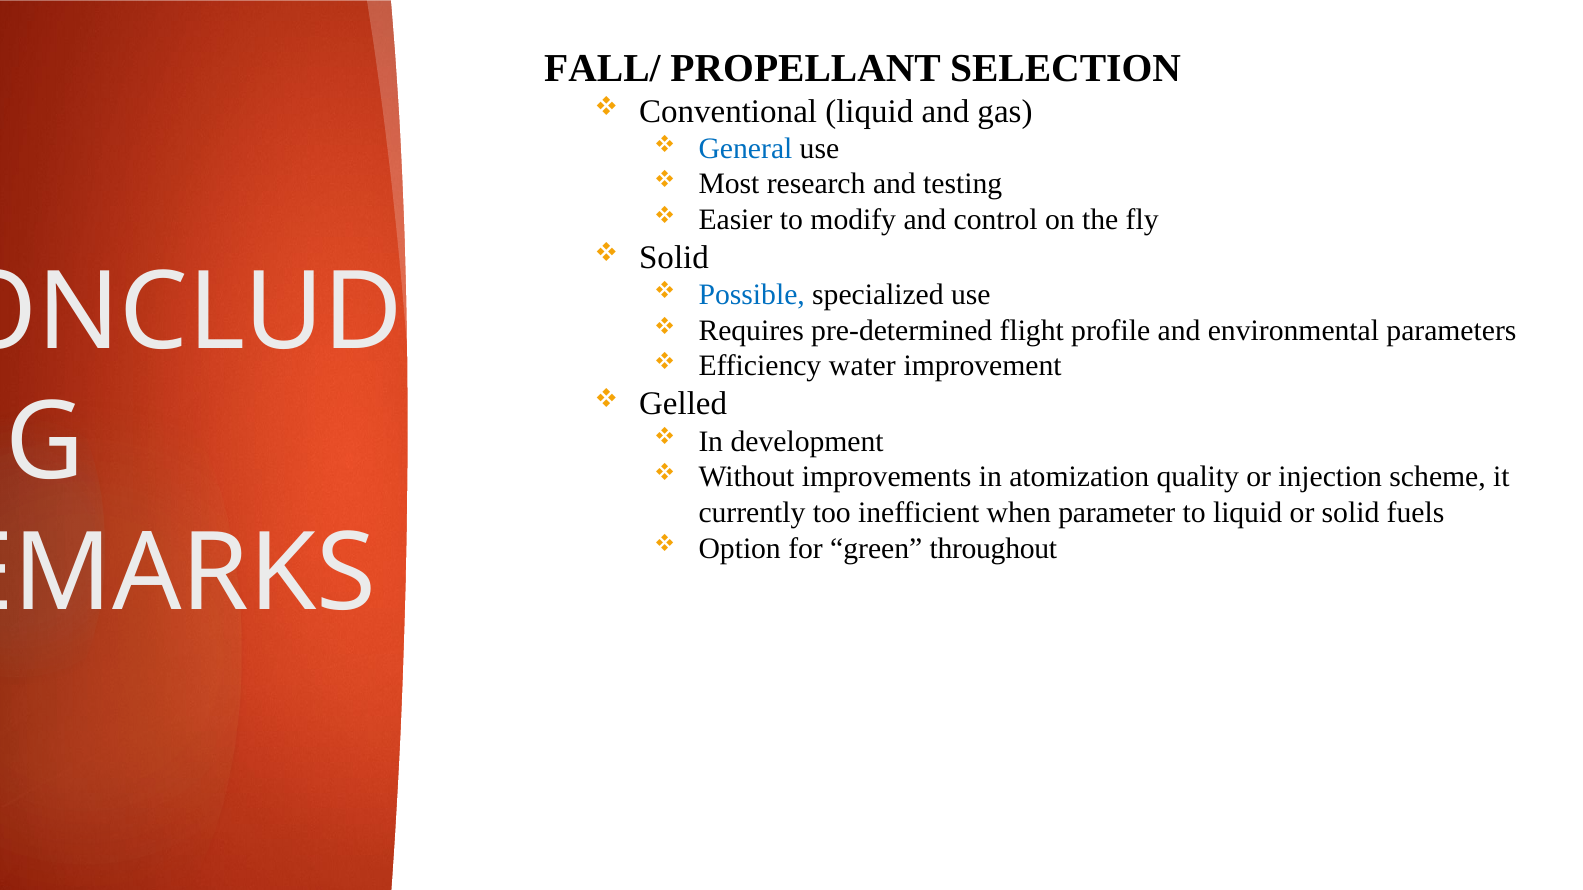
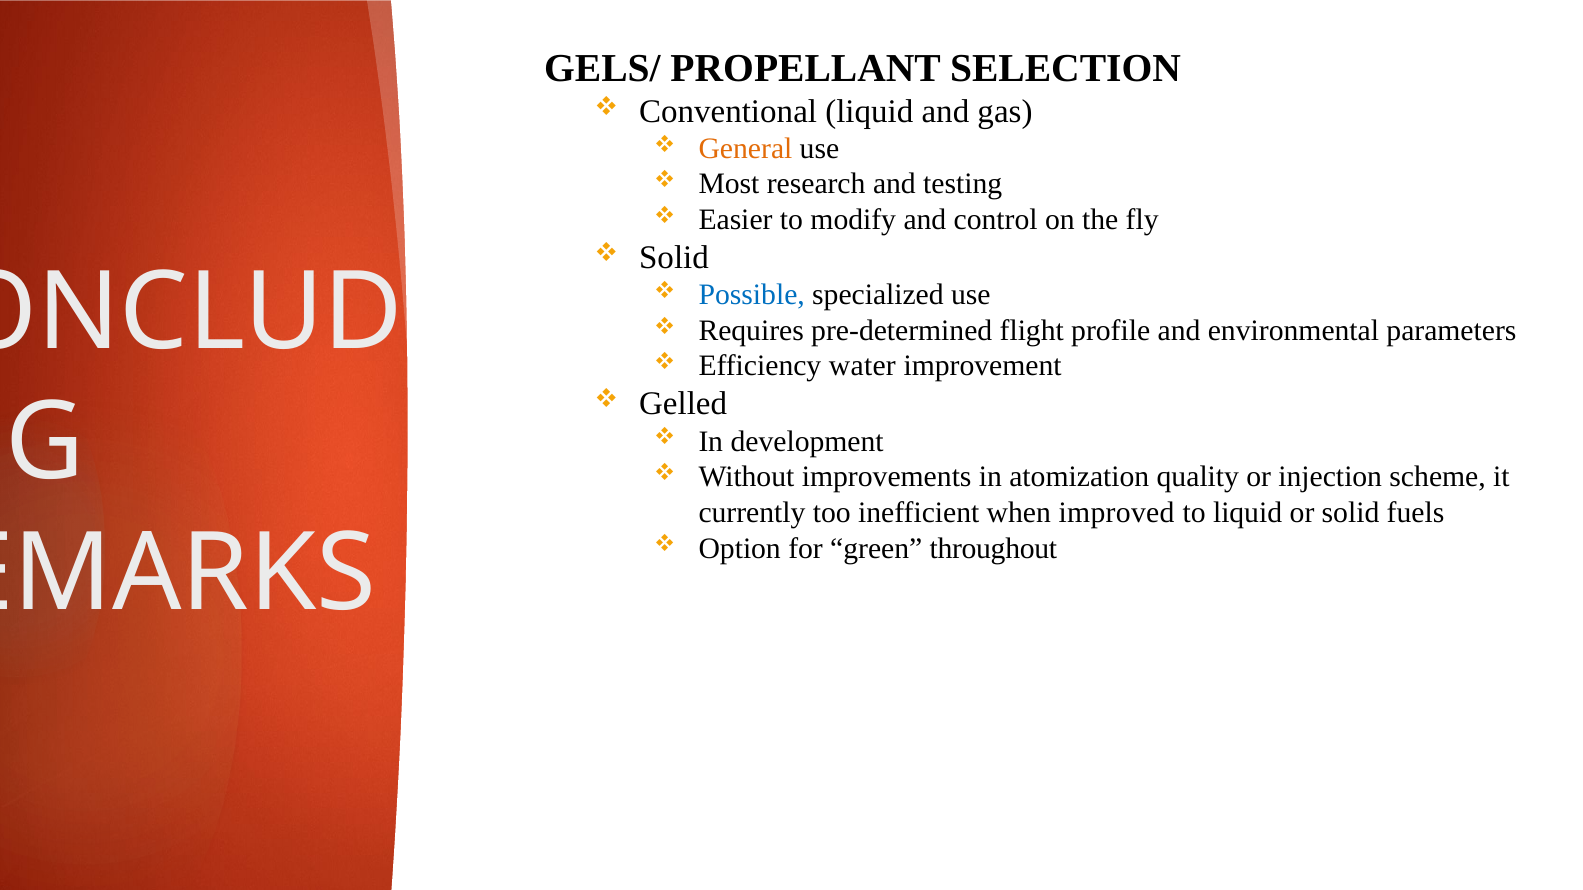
FALL/: FALL/ -> GELS/ (602, 68)
General colour: blue -> orange (745, 149)
parameter: parameter -> improved (1117, 513)
